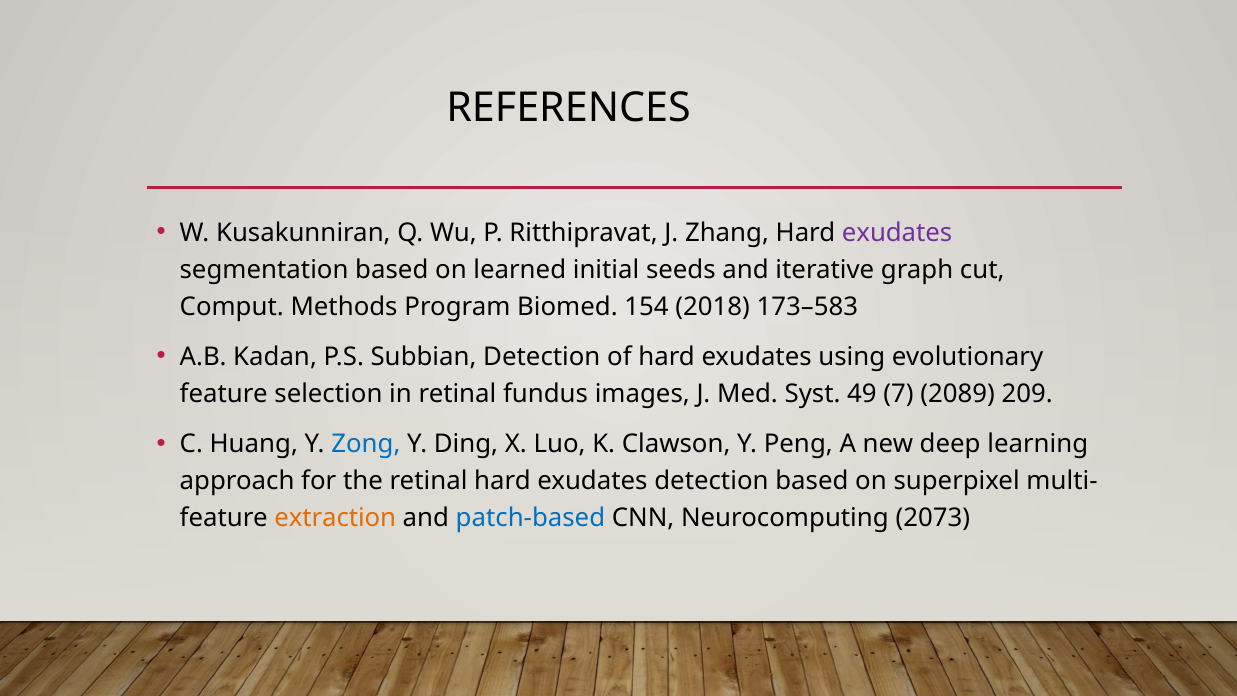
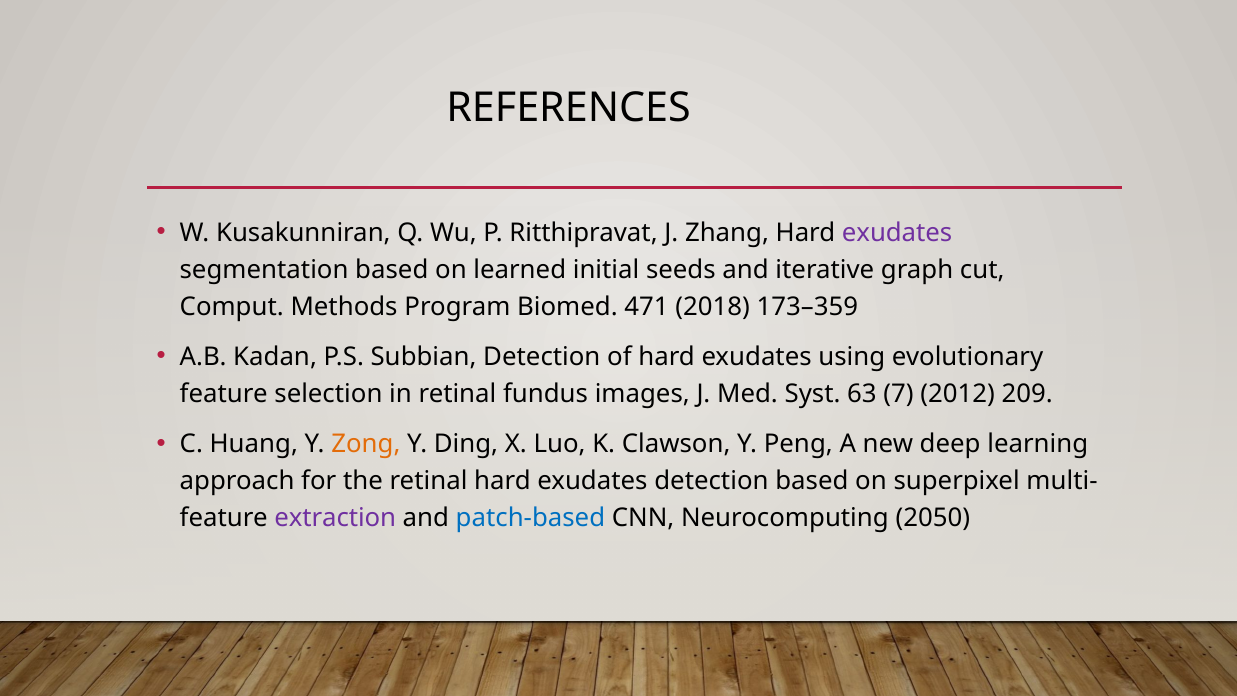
154: 154 -> 471 (647, 307)
173–583: 173–583 -> 173–359 (807, 307)
49: 49 -> 63 (862, 394)
2089: 2089 -> 2012 (958, 394)
Zong colour: blue -> orange (366, 444)
extraction colour: orange -> purple (335, 518)
2073: 2073 -> 2050 (933, 518)
